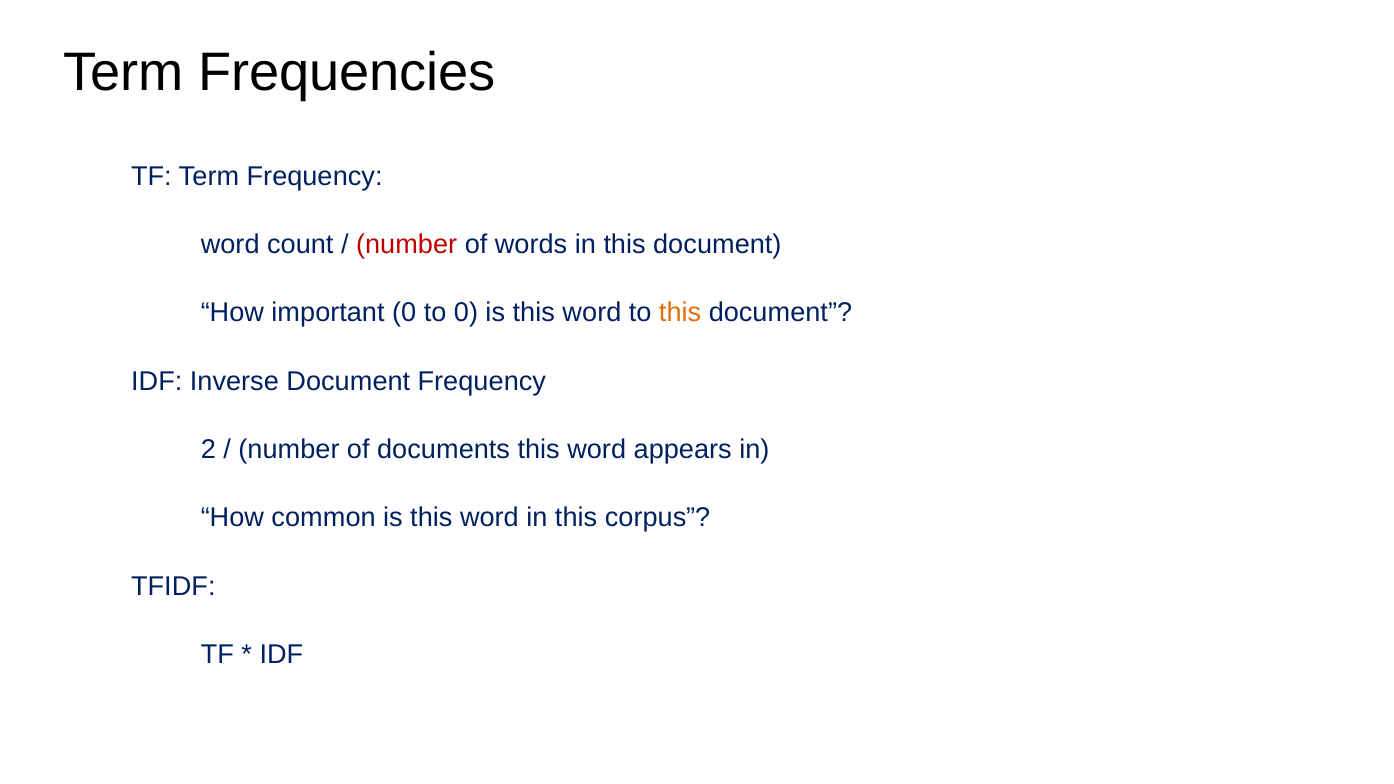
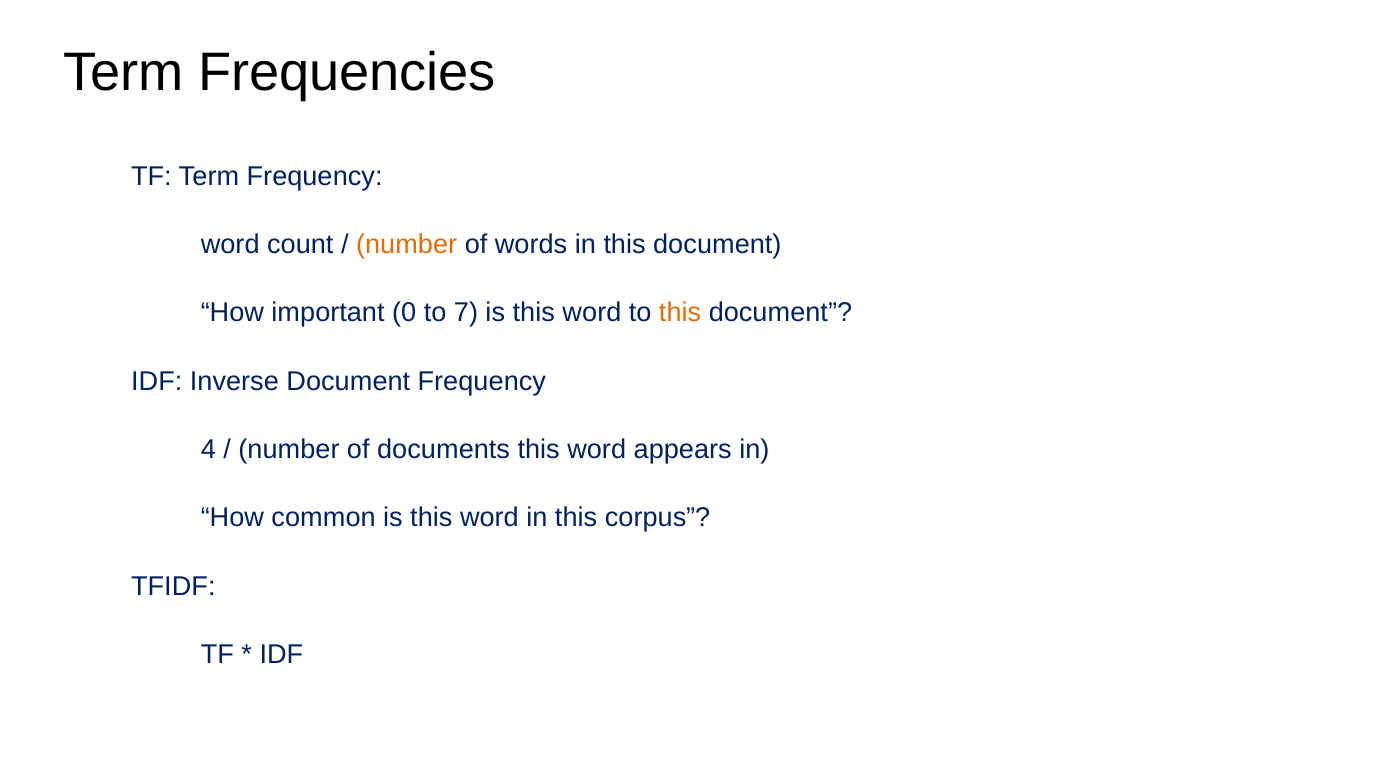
number colour: red -> orange (407, 245)
to 0: 0 -> 7 (466, 313)
2: 2 -> 4 (208, 450)
